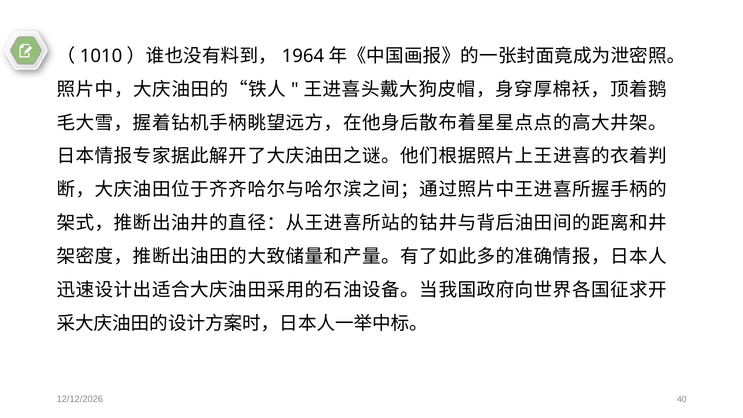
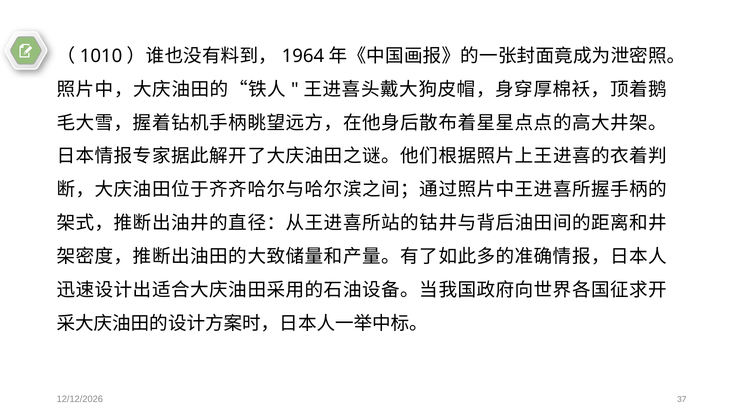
40: 40 -> 37 (682, 399)
